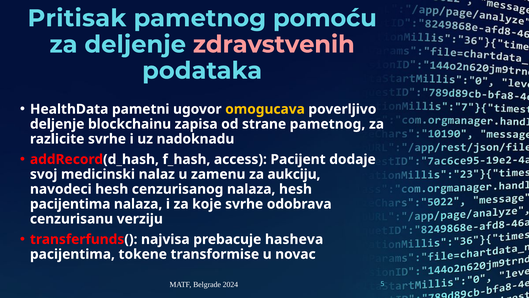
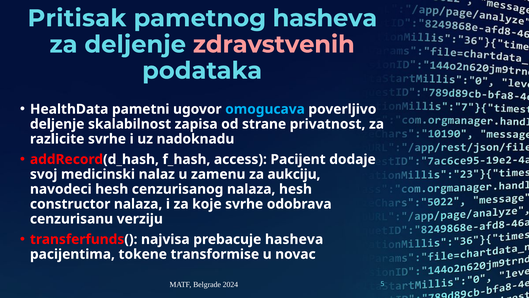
pametnog pomoću: pomoću -> hasheva (325, 18)
omogucava colour: yellow -> light blue (265, 109)
blockchainu: blockchainu -> skalabilnost (130, 124)
strane pametnog: pametnog -> privatnost (328, 124)
pacijentima: pacijentima -> constructor (70, 204)
